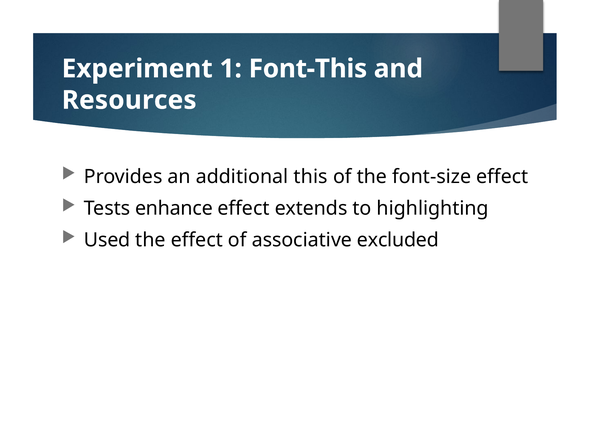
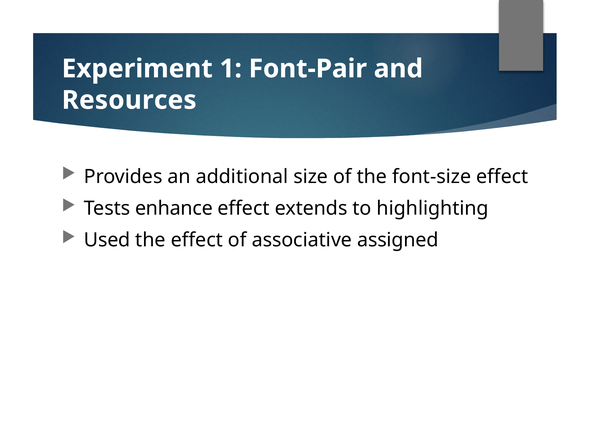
Font-This: Font-This -> Font-Pair (308, 69)
this: this -> size (311, 176)
excluded: excluded -> assigned (398, 240)
